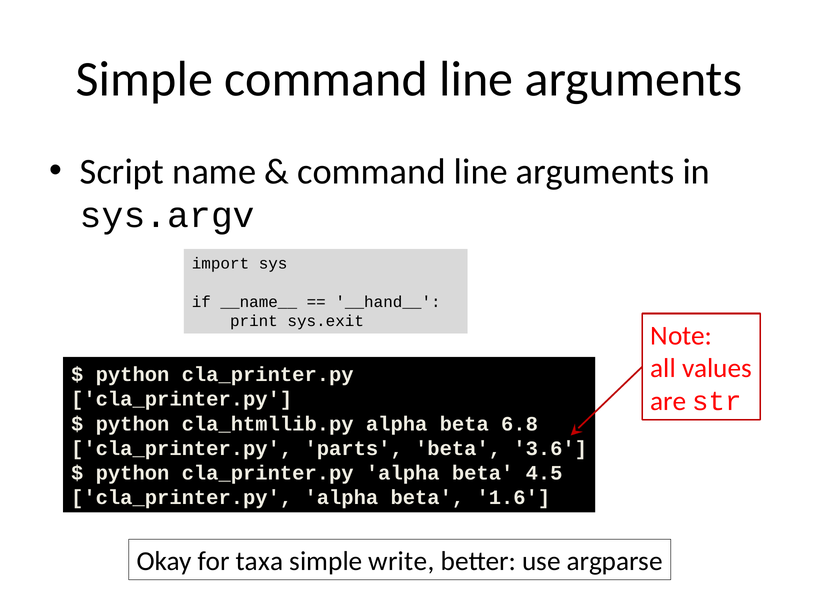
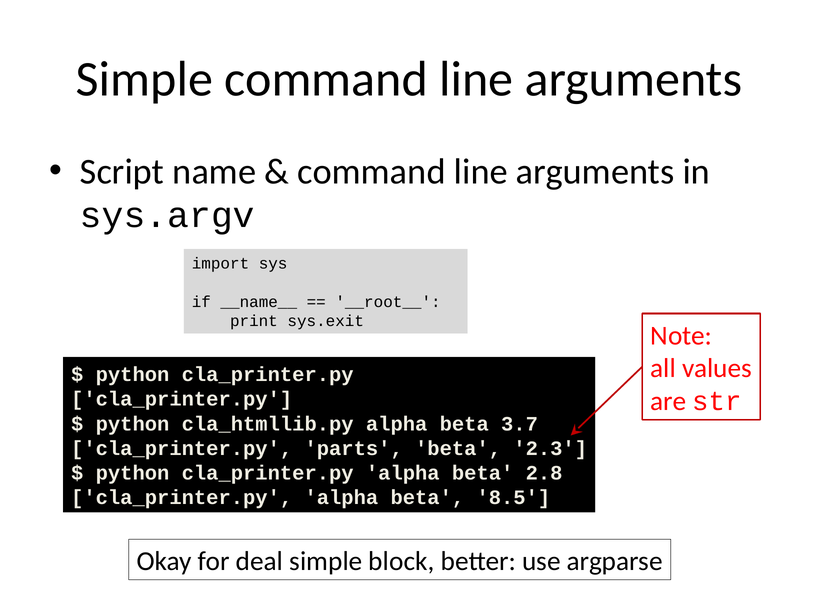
__hand__: __hand__ -> __root__ (388, 302)
6.8: 6.8 -> 3.7 (520, 424)
3.6: 3.6 -> 2.3 (550, 449)
4.5: 4.5 -> 2.8 (544, 473)
1.6: 1.6 -> 8.5 (513, 498)
taxa: taxa -> deal (259, 562)
write: write -> block (401, 562)
